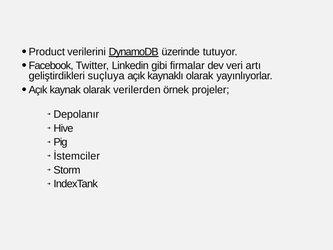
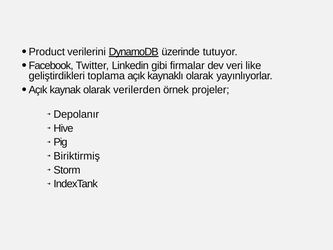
artı: artı -> like (253, 65)
suçluya: suçluya -> toplama (106, 76)
İstemciler: İstemciler -> Biriktirmiş (77, 156)
